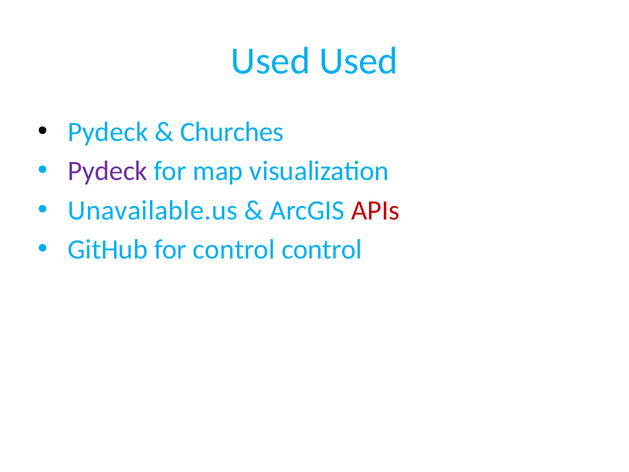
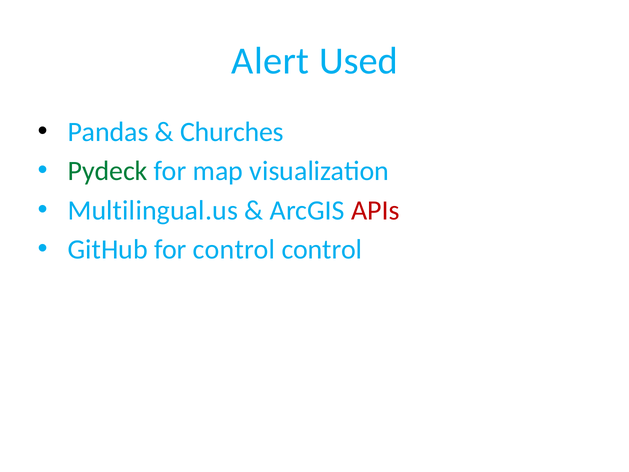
Used: Used -> Alert (270, 61)
Pydeck: Pydeck -> Pandas (108, 132)
Pydeck colour: purple -> green (108, 171)
Unavailable.us: Unavailable.us -> Multilingual.us (153, 210)
